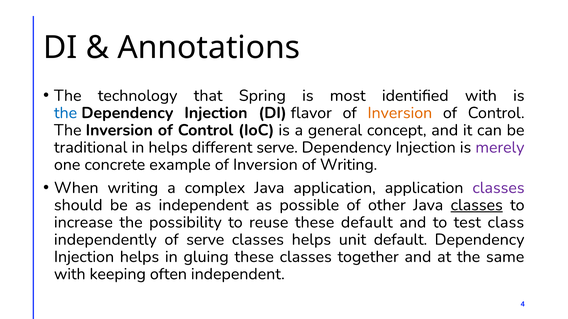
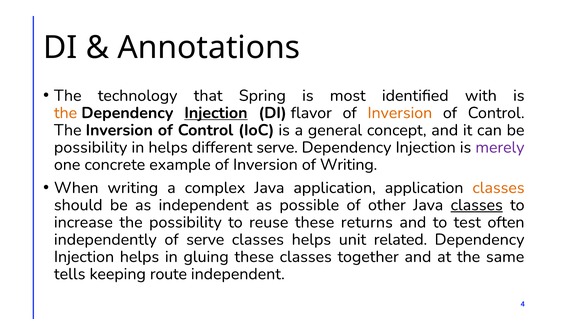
the colour: blue -> orange (66, 113)
Injection underline: none -> present (216, 113)
traditional: traditional -> possibility (91, 148)
classes colour: purple -> orange (498, 188)
these default: default -> returns (367, 223)
class: class -> often (506, 223)
unit default: default -> related (400, 240)
with: with -> tells (70, 274)
often: often -> route (168, 274)
